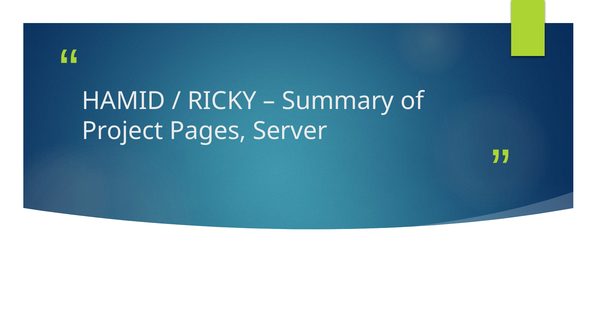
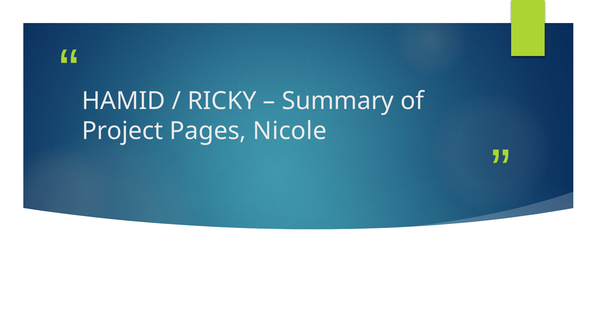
Server: Server -> Nicole (290, 131)
